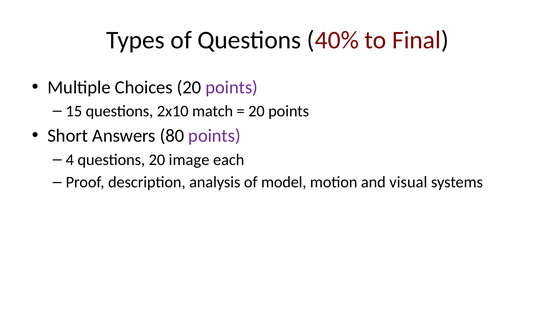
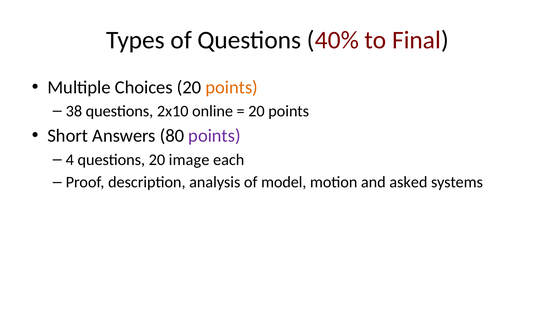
points colour: purple -> orange (232, 87)
15: 15 -> 38 (74, 111)
match: match -> online (213, 111)
visual: visual -> asked (408, 182)
